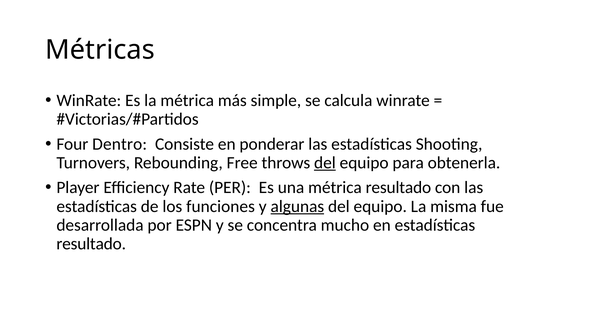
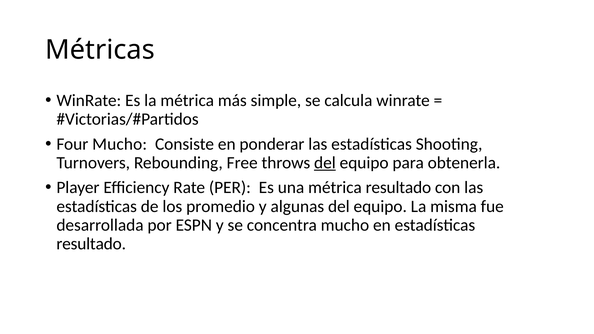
Four Dentro: Dentro -> Mucho (120, 144)
funciones: funciones -> promedio (221, 206)
algunas underline: present -> none (297, 206)
